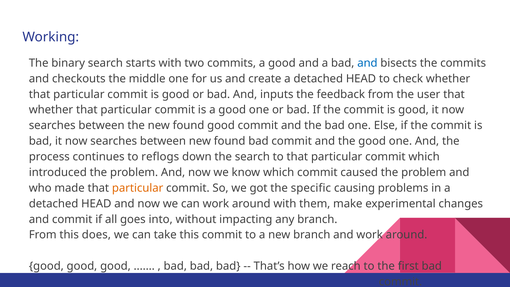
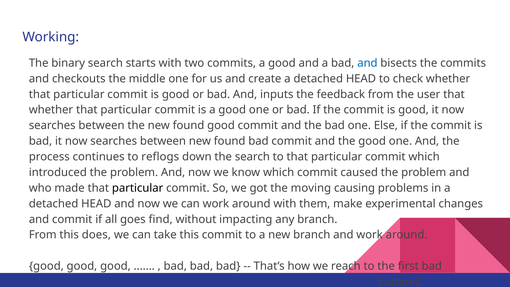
particular colour: orange -> black (138, 188)
specific: specific -> moving (311, 188)
into: into -> find (161, 219)
